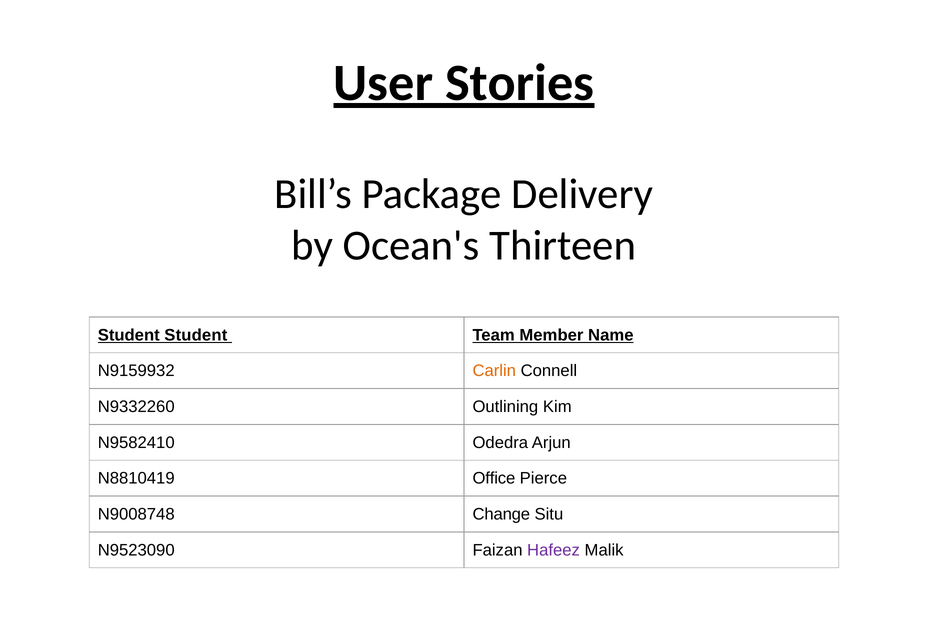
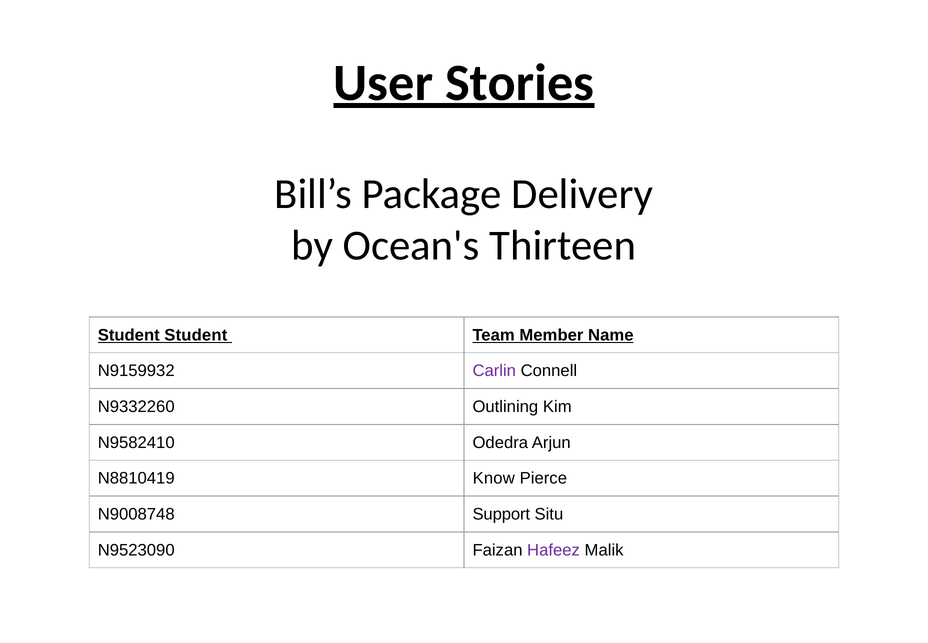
Carlin colour: orange -> purple (494, 371)
Office: Office -> Know (494, 478)
Change: Change -> Support (501, 514)
